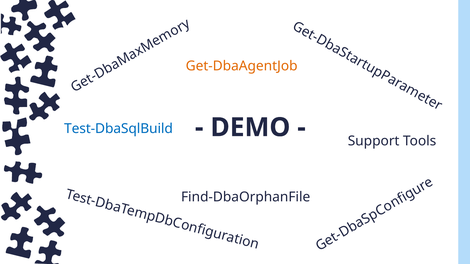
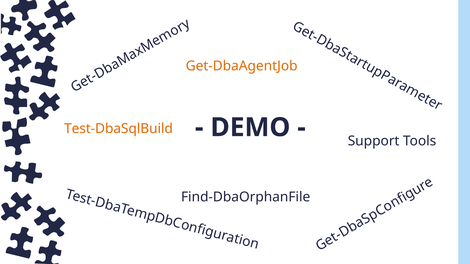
Test-DbaSqlBuild colour: blue -> orange (119, 129)
